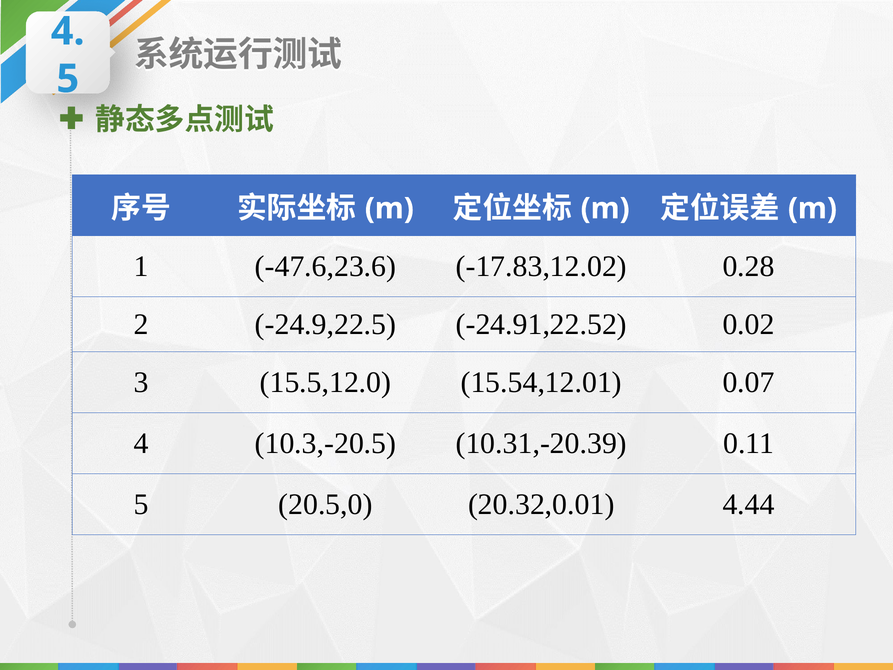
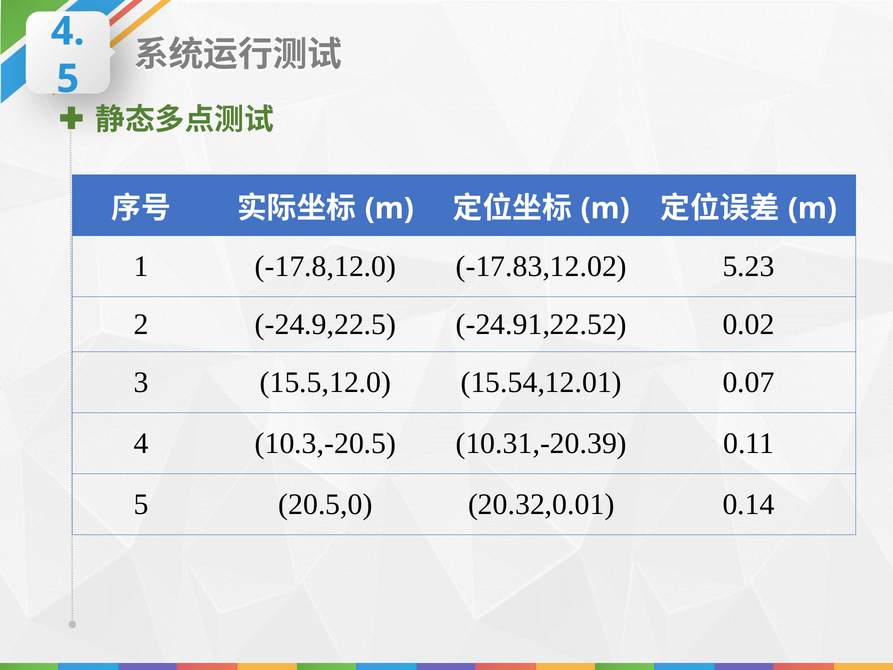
-47.6,23.6: -47.6,23.6 -> -17.8,12.0 (326, 267)
0.28: 0.28 -> 5.23 (749, 267)
4.44: 4.44 -> 0.14 (749, 504)
